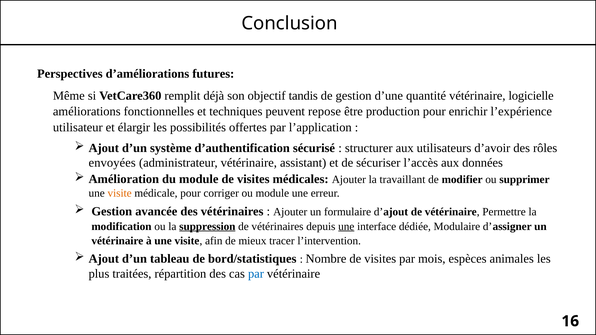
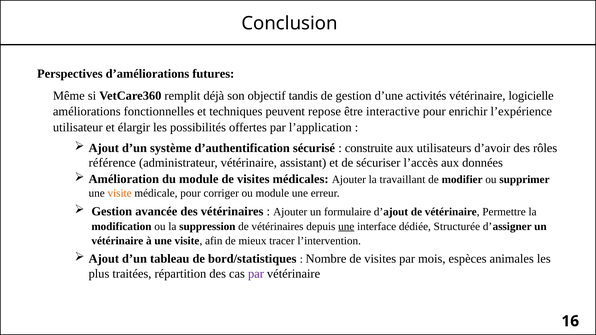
quantité: quantité -> activités (426, 96)
production: production -> interactive (393, 112)
structurer: structurer -> construite (369, 148)
envoyées: envoyées -> référence (112, 163)
suppression underline: present -> none (207, 226)
Modulaire: Modulaire -> Structurée (457, 226)
par colour: blue -> purple (256, 274)
